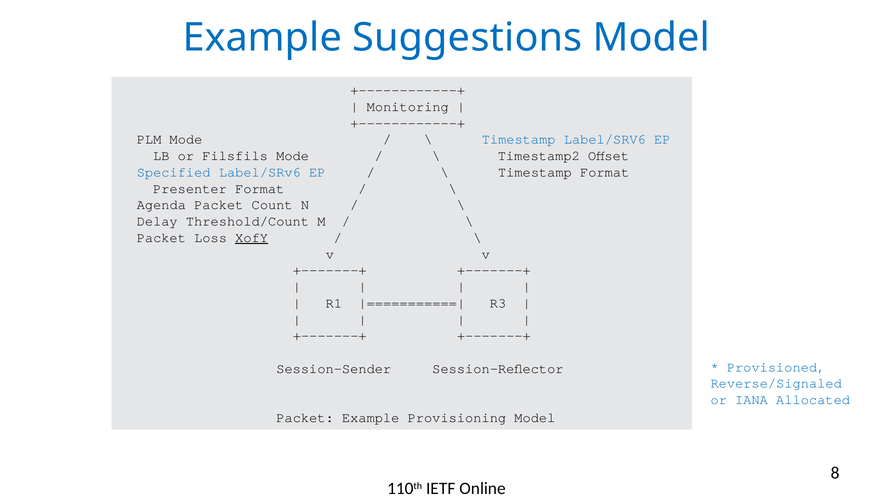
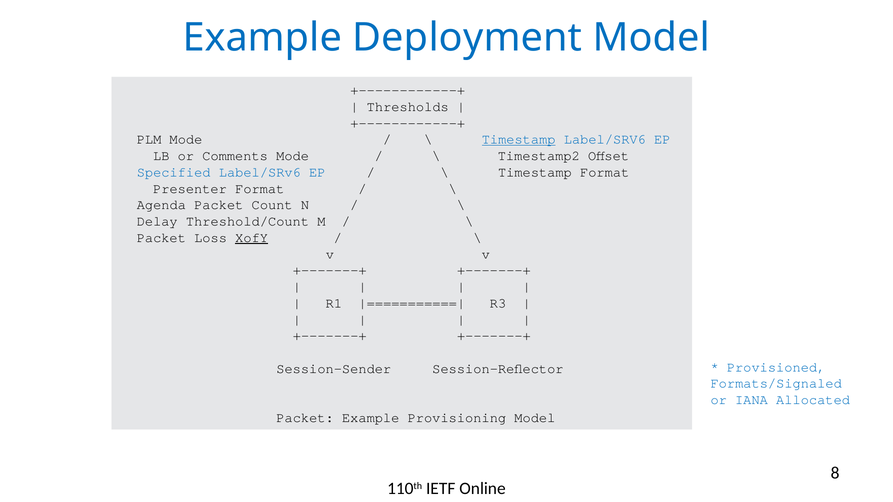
Suggestions: Suggestions -> Deployment (467, 38)
Monitoring: Monitoring -> Thresholds (408, 107)
Timestamp underline: none -> present (519, 140)
Filsfils: Filsfils -> Comments (235, 156)
Reverse/Signaled: Reverse/Signaled -> Formats/Signaled (776, 384)
